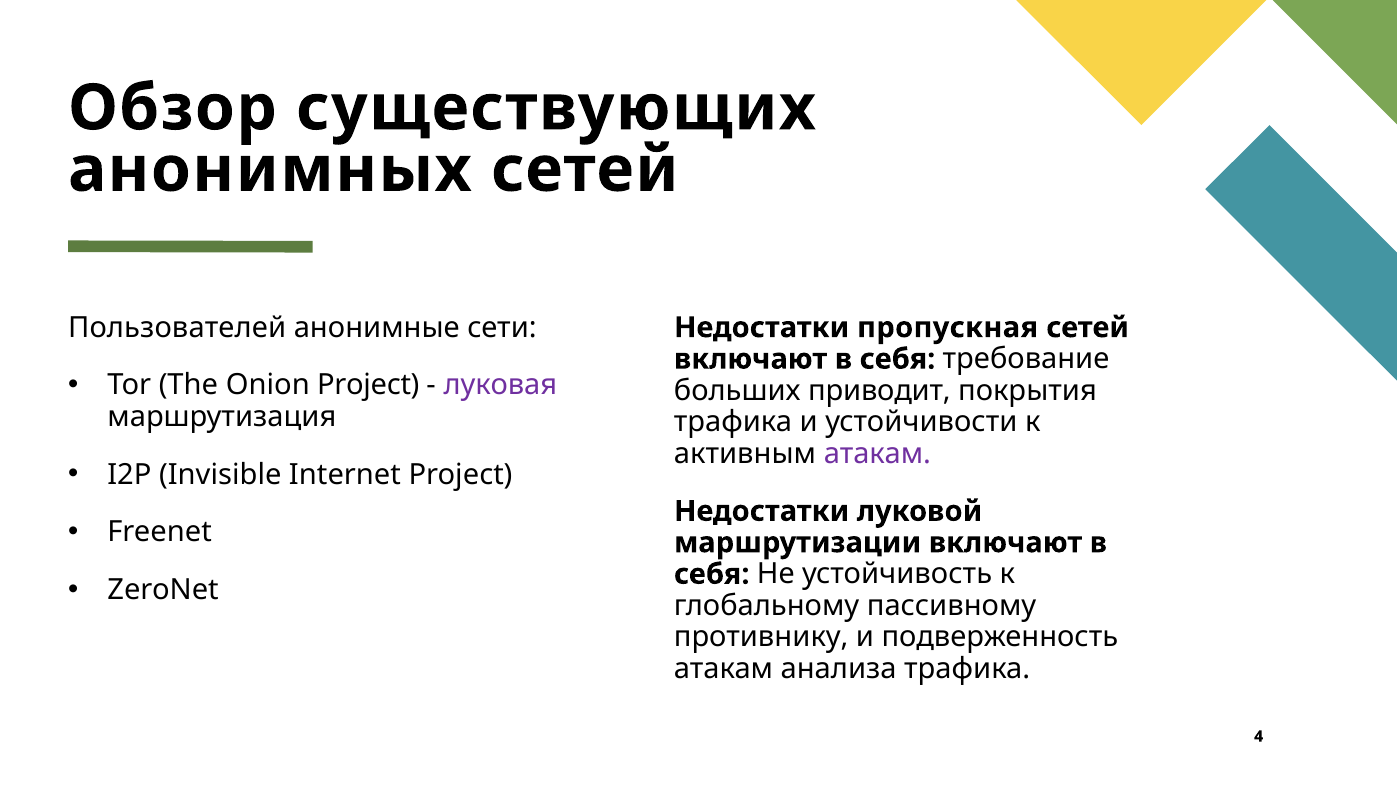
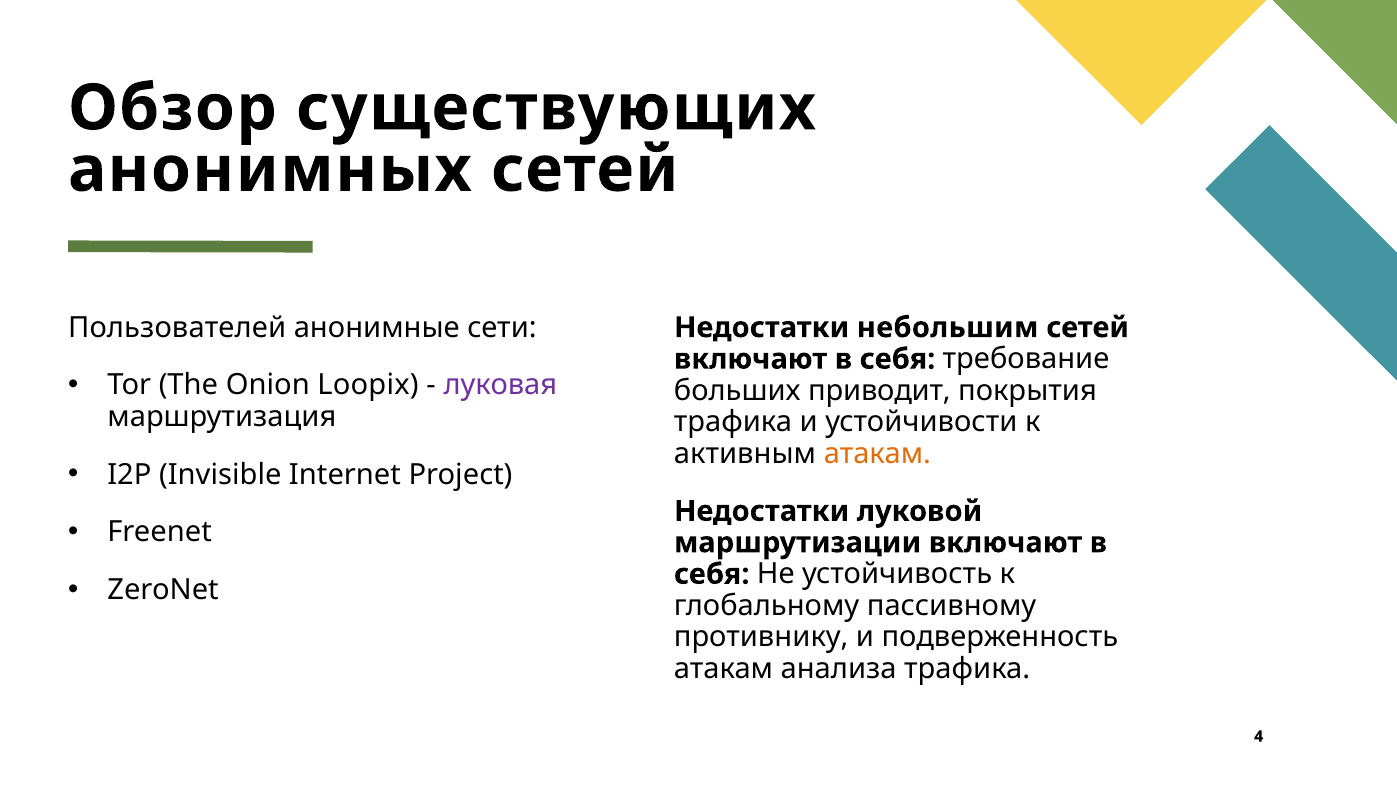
пропускная: пропускная -> небольшим (948, 328)
Onion Project: Project -> Loopix (368, 385)
атакам colour: purple -> orange (877, 453)
